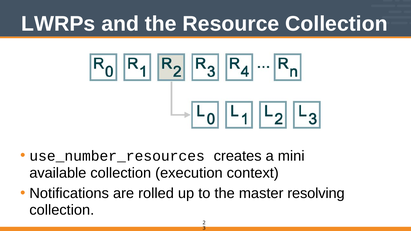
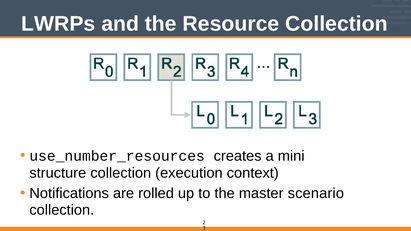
available: available -> structure (58, 173)
resolving: resolving -> scenario (316, 194)
